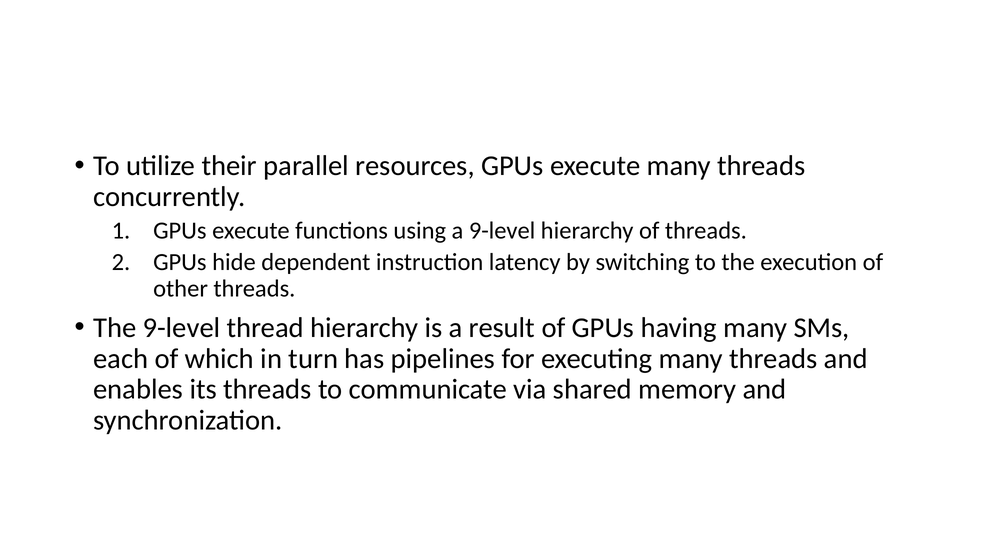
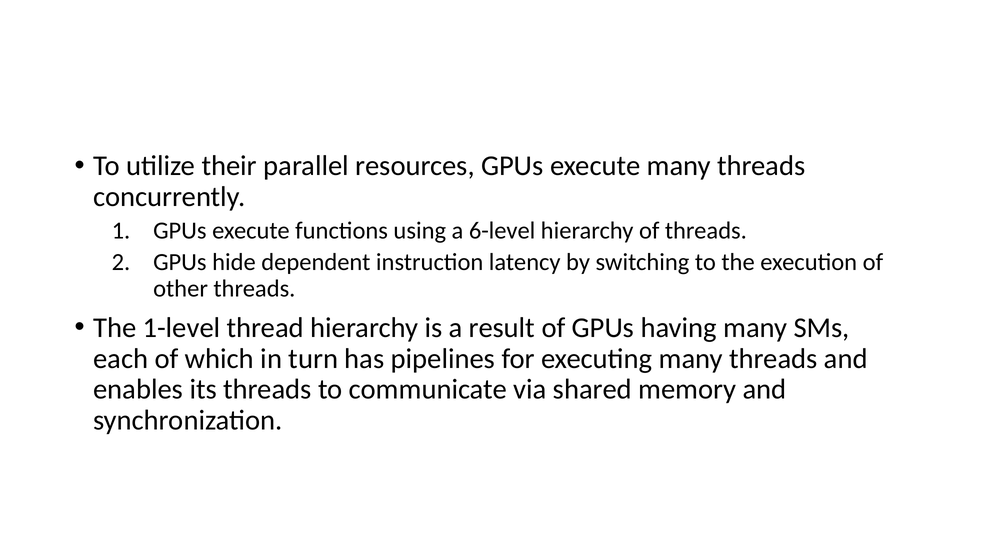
a 9-level: 9-level -> 6-level (502, 231)
The 9-level: 9-level -> 1-level (182, 328)
